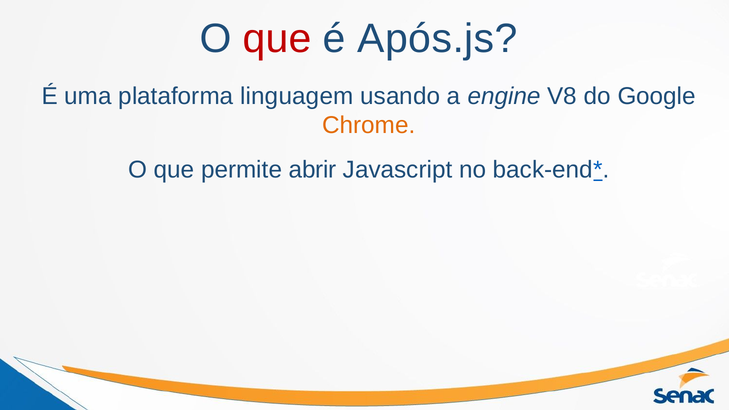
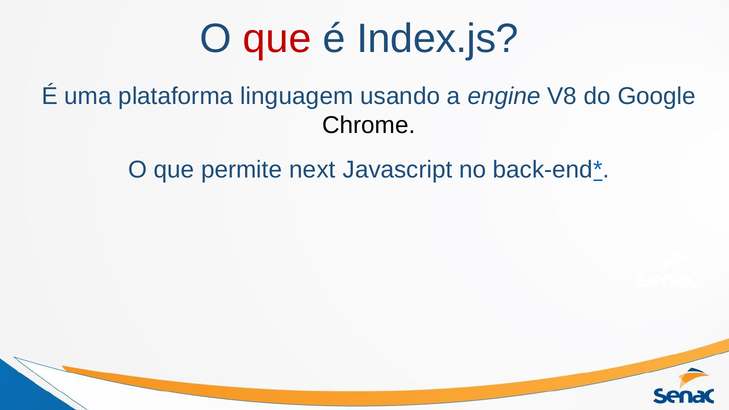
Após.js: Após.js -> Index.js (438, 39)
Chrome colour: orange -> black (369, 125)
abrir: abrir -> next (312, 170)
